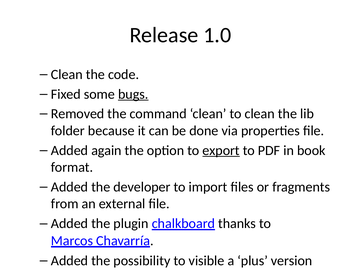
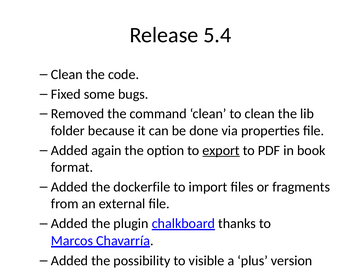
1.0: 1.0 -> 5.4 (217, 35)
bugs underline: present -> none (133, 94)
developer: developer -> dockerfile (142, 187)
